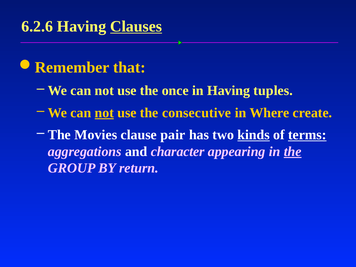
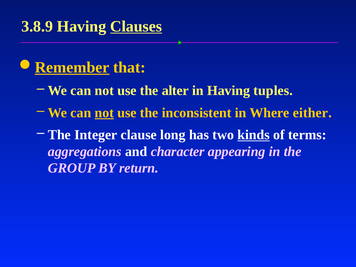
6.2.6: 6.2.6 -> 3.8.9 (37, 26)
Remember underline: none -> present (72, 67)
once: once -> alter (175, 91)
consecutive: consecutive -> inconsistent (197, 113)
create: create -> either (312, 113)
Movies: Movies -> Integer (96, 135)
pair: pair -> long (173, 135)
terms underline: present -> none (307, 135)
the underline: present -> none (293, 152)
